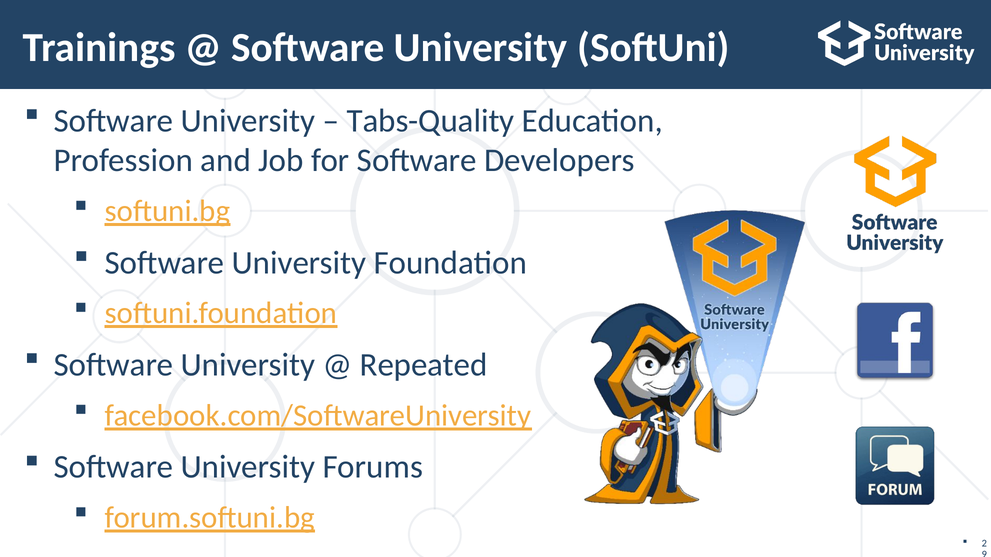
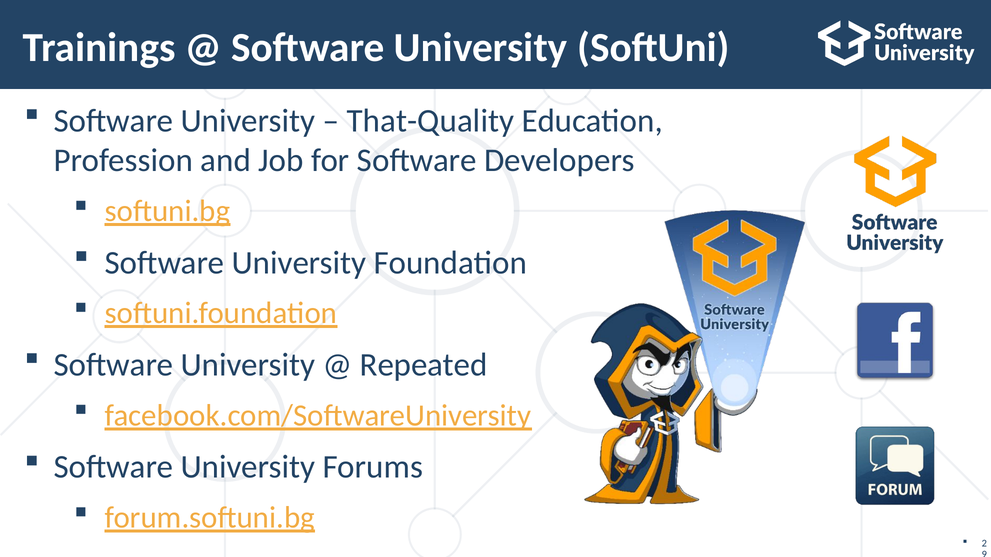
Tabs-Quality: Tabs-Quality -> That-Quality (430, 121)
